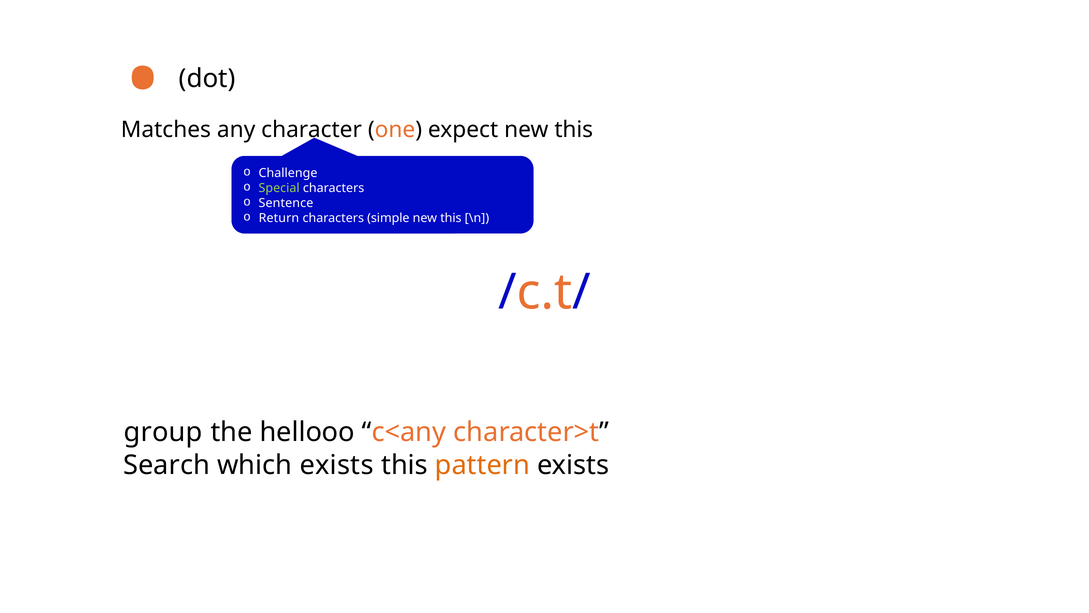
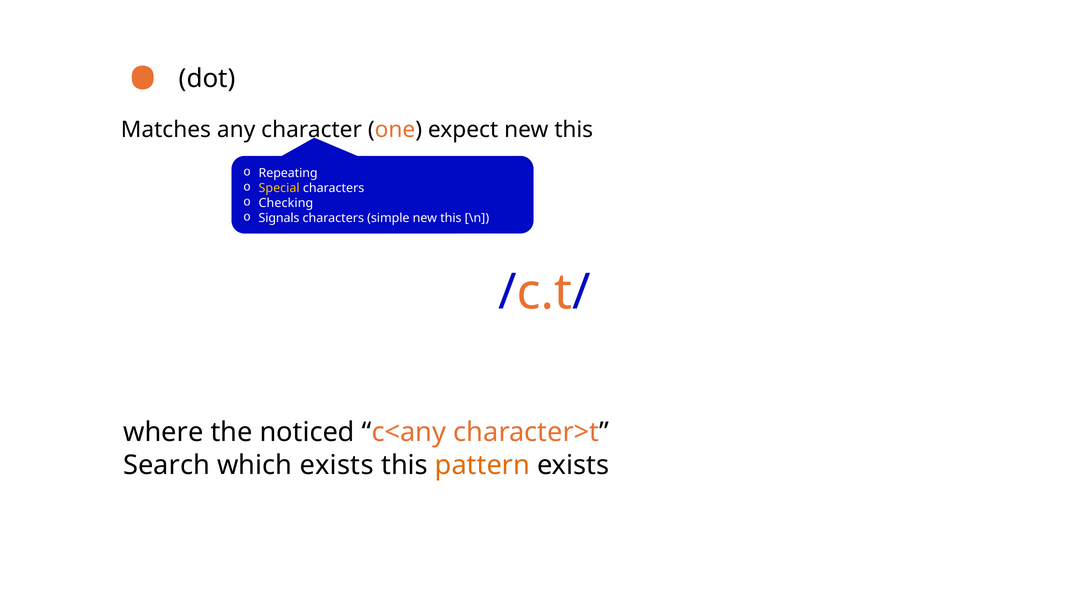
Challenge: Challenge -> Repeating (288, 173)
Special colour: light green -> yellow (279, 188)
Sentence: Sentence -> Checking (286, 203)
Return: Return -> Signals (279, 218)
group: group -> where (163, 432)
hellooo: hellooo -> noticed (307, 432)
